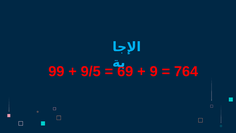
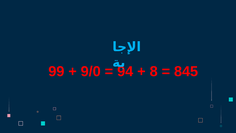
9/5: 9/5 -> 9/0 (91, 71)
69: 69 -> 94 (125, 71)
9: 9 -> 8 (154, 71)
764: 764 -> 845 (186, 71)
